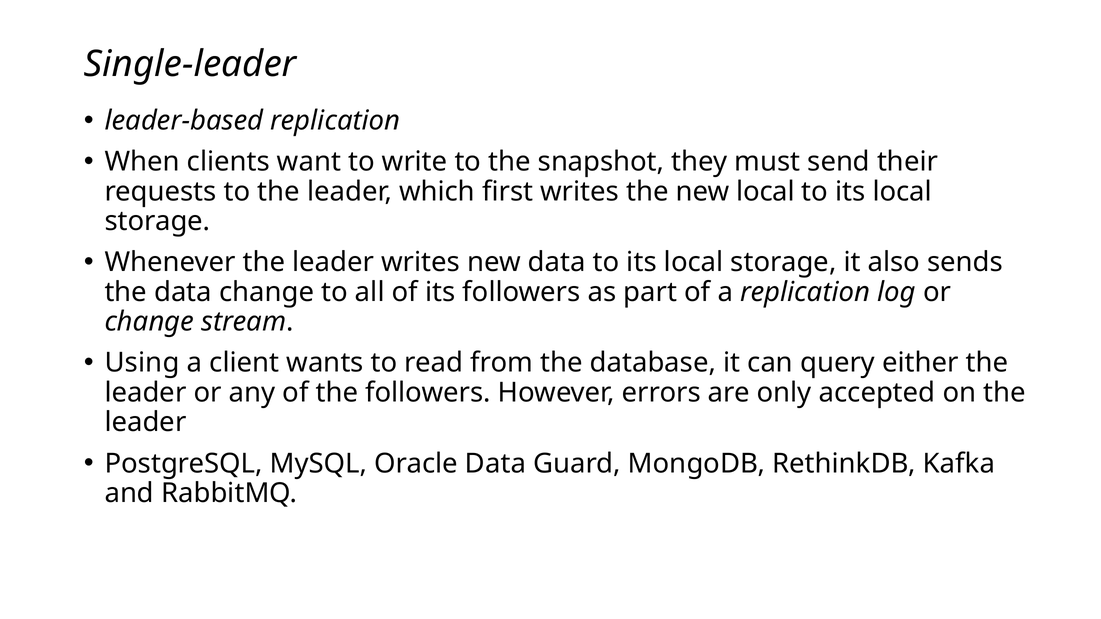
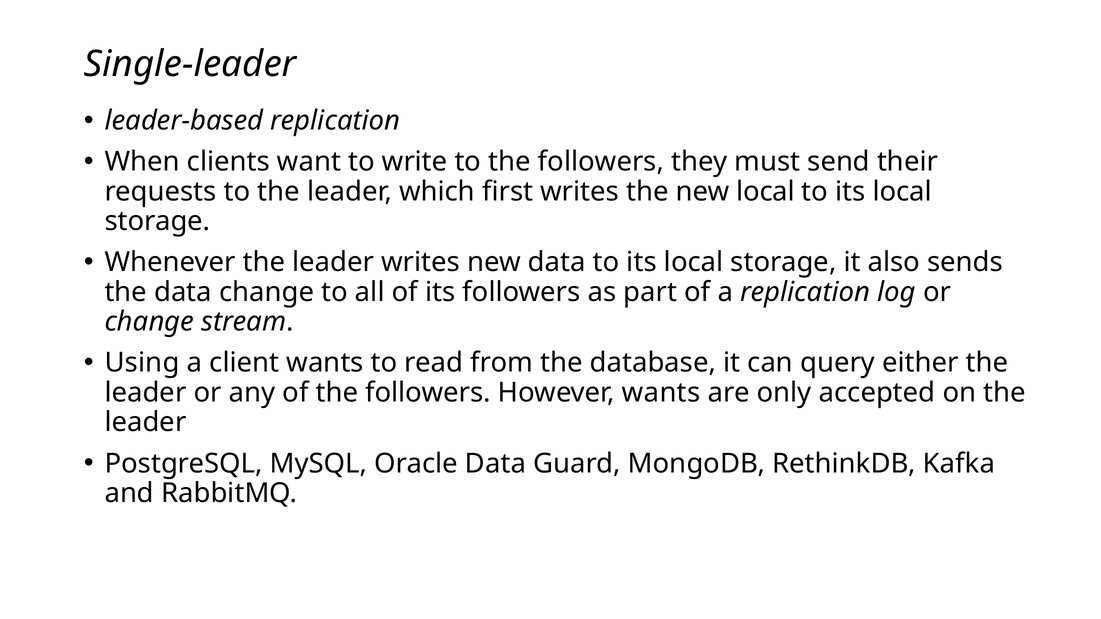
to the snapshot: snapshot -> followers (601, 162)
However errors: errors -> wants (661, 393)
